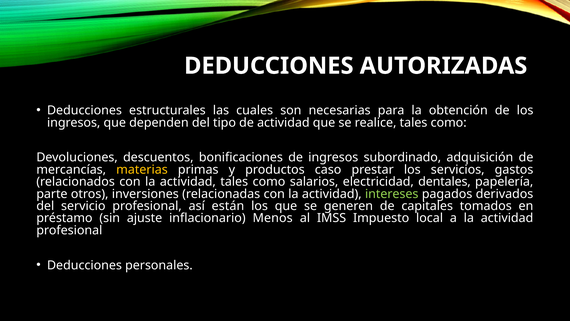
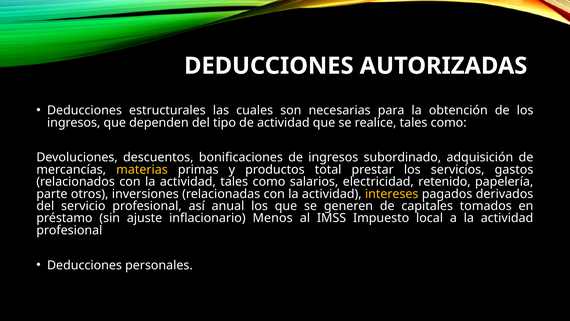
caso: caso -> total (328, 169)
dentales: dentales -> retenido (444, 182)
intereses colour: light green -> yellow (392, 194)
están: están -> anual (228, 206)
